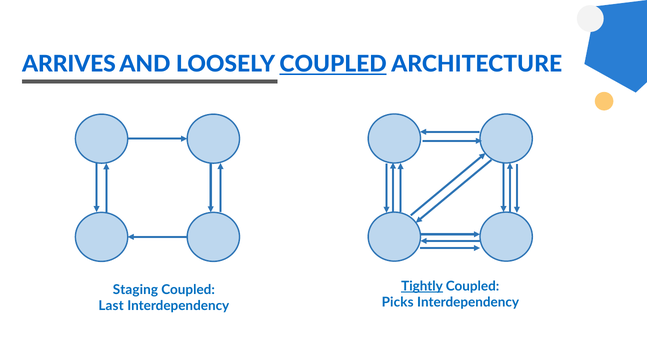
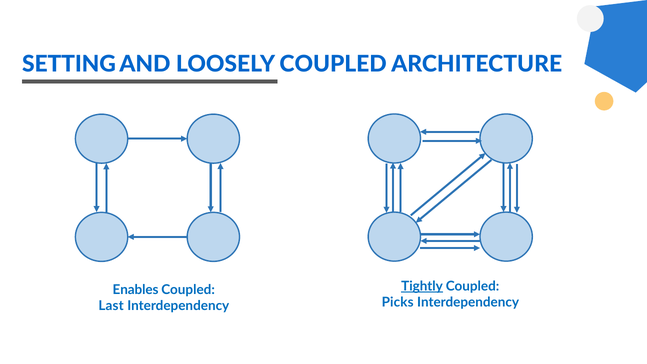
ARRIVES: ARRIVES -> SETTING (69, 64)
COUPLED underline: present -> none (333, 64)
Staging: Staging -> Enables (136, 290)
